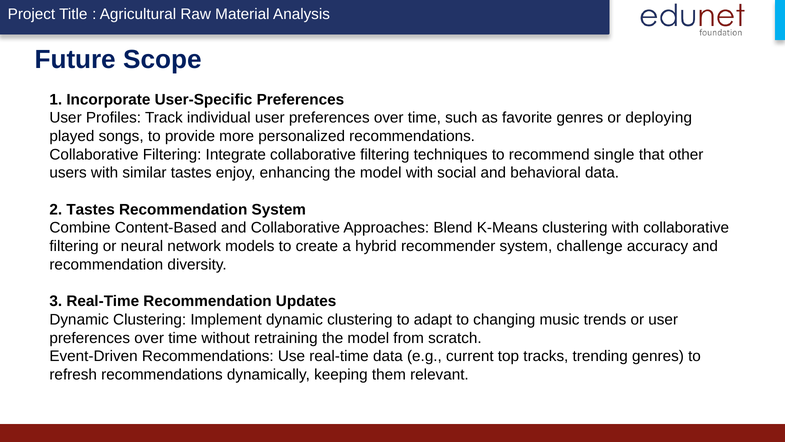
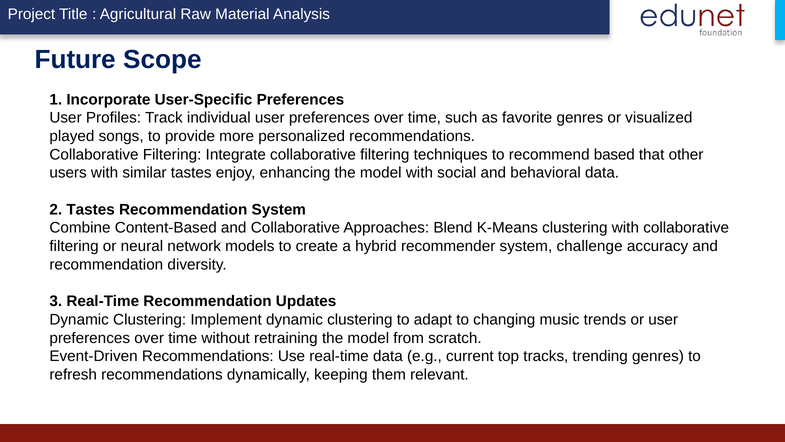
deploying: deploying -> visualized (659, 118)
single: single -> based (614, 154)
